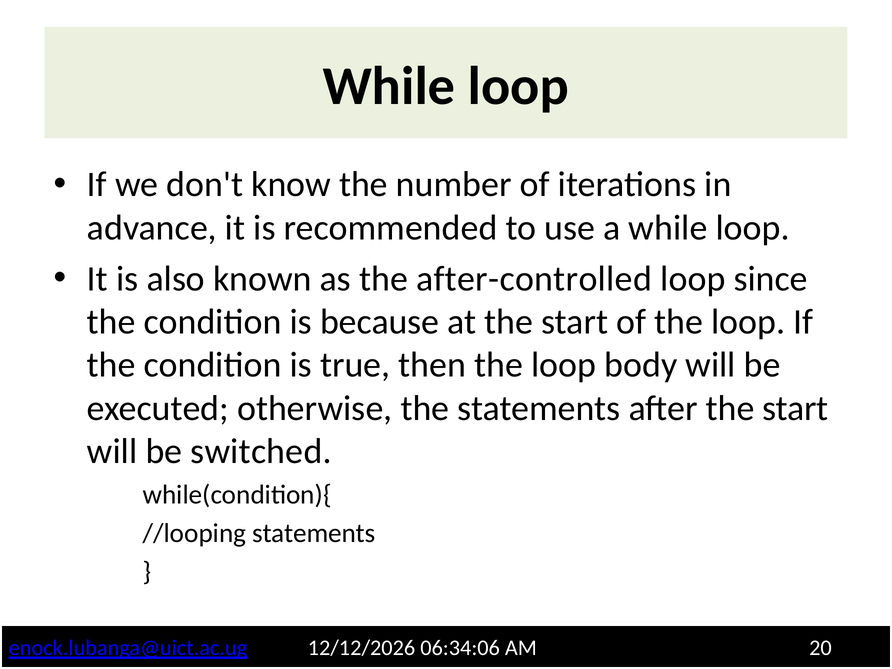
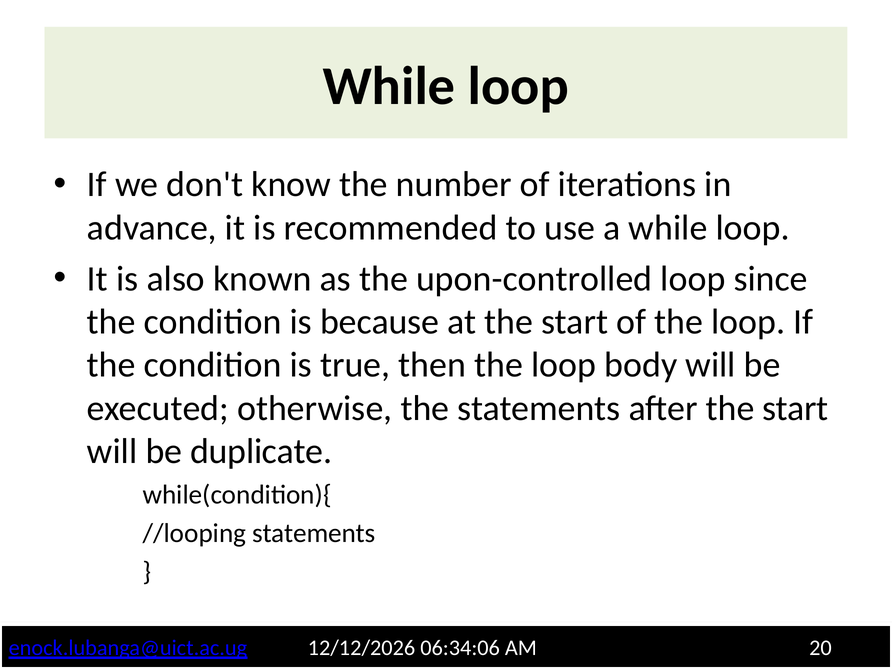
after-controlled: after-controlled -> upon-controlled (534, 279)
switched: switched -> duplicate (261, 451)
